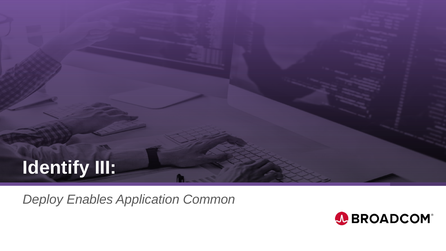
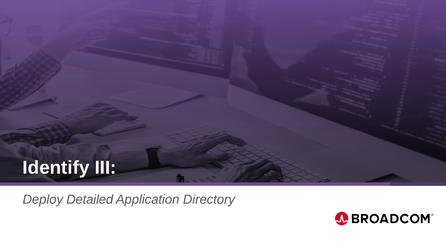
Enables: Enables -> Detailed (90, 200)
Common: Common -> Directory (209, 200)
